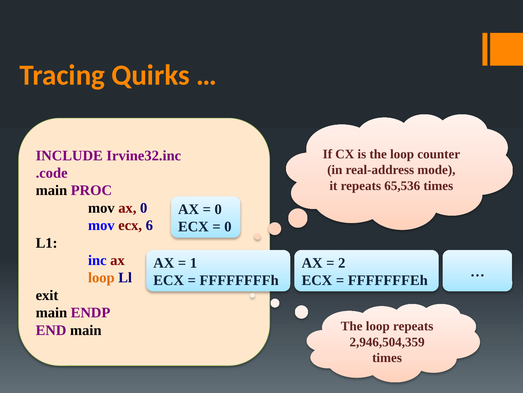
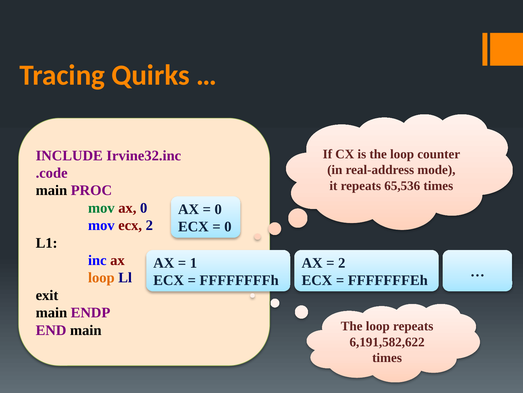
mov colour: black -> green (101, 208)
ecx 6: 6 -> 2 (149, 225)
2,946,504,359: 2,946,504,359 -> 6,191,582,622 (387, 341)
